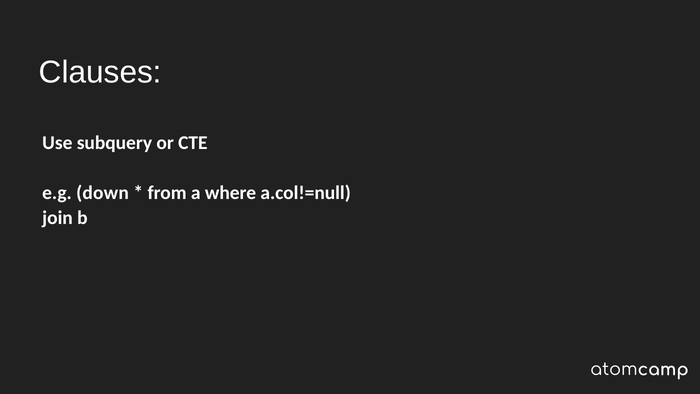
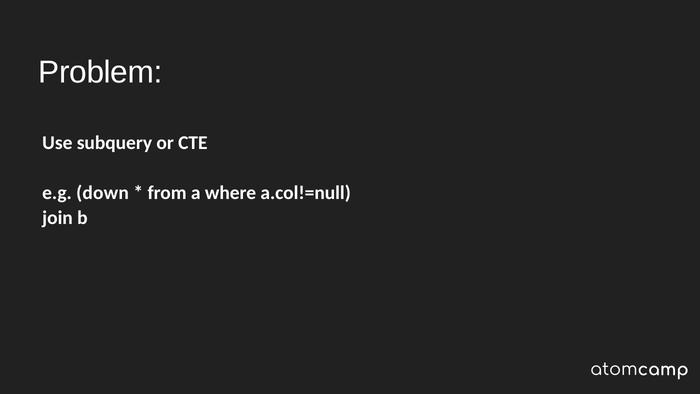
Clauses: Clauses -> Problem (100, 72)
